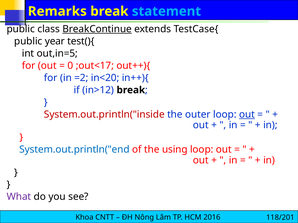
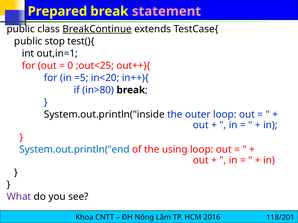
Remarks: Remarks -> Prepared (57, 11)
statement colour: light blue -> pink (166, 11)
year: year -> stop (55, 41)
out,in=5: out,in=5 -> out,in=1 (57, 54)
;out<17: ;out<17 -> ;out<25 (95, 66)
=2: =2 -> =5 (81, 78)
in>12: in>12 -> in>80 (98, 90)
System.out.println("inside colour: red -> black (104, 115)
out underline: present -> none (247, 115)
